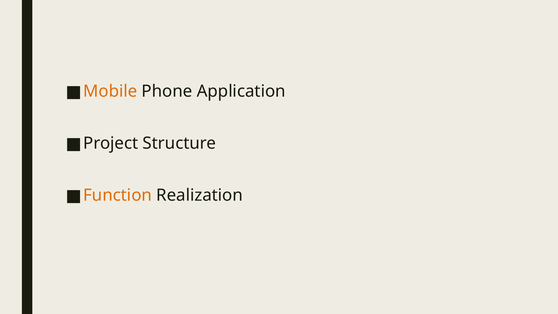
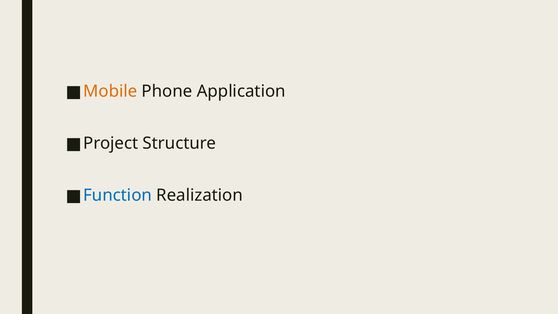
Function colour: orange -> blue (118, 195)
